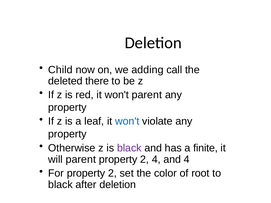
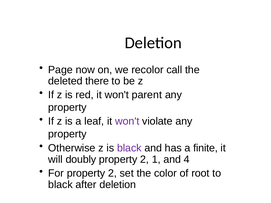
Child: Child -> Page (60, 70)
adding: adding -> recolor (148, 70)
won't colour: blue -> purple (127, 121)
will parent: parent -> doubly (81, 160)
2 4: 4 -> 1 (156, 160)
